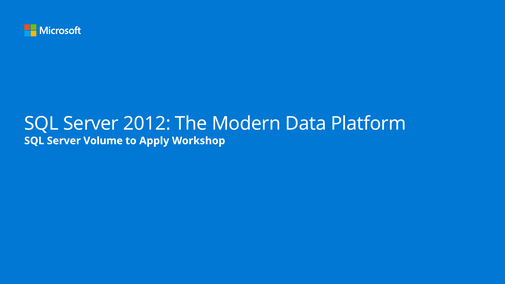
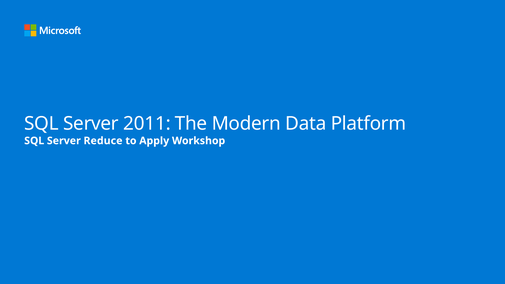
2012: 2012 -> 2011 (147, 124)
Volume: Volume -> Reduce (103, 141)
